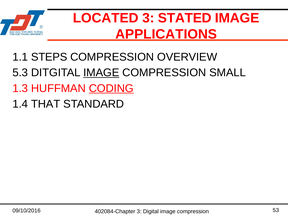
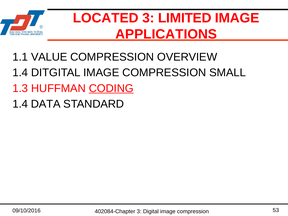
STATED: STATED -> LIMITED (185, 18)
STEPS: STEPS -> VALUE (49, 57)
5.3: 5.3 -> 1.4 (20, 73)
IMAGE underline: present -> none (101, 73)
THAT: THAT -> DATA (46, 104)
